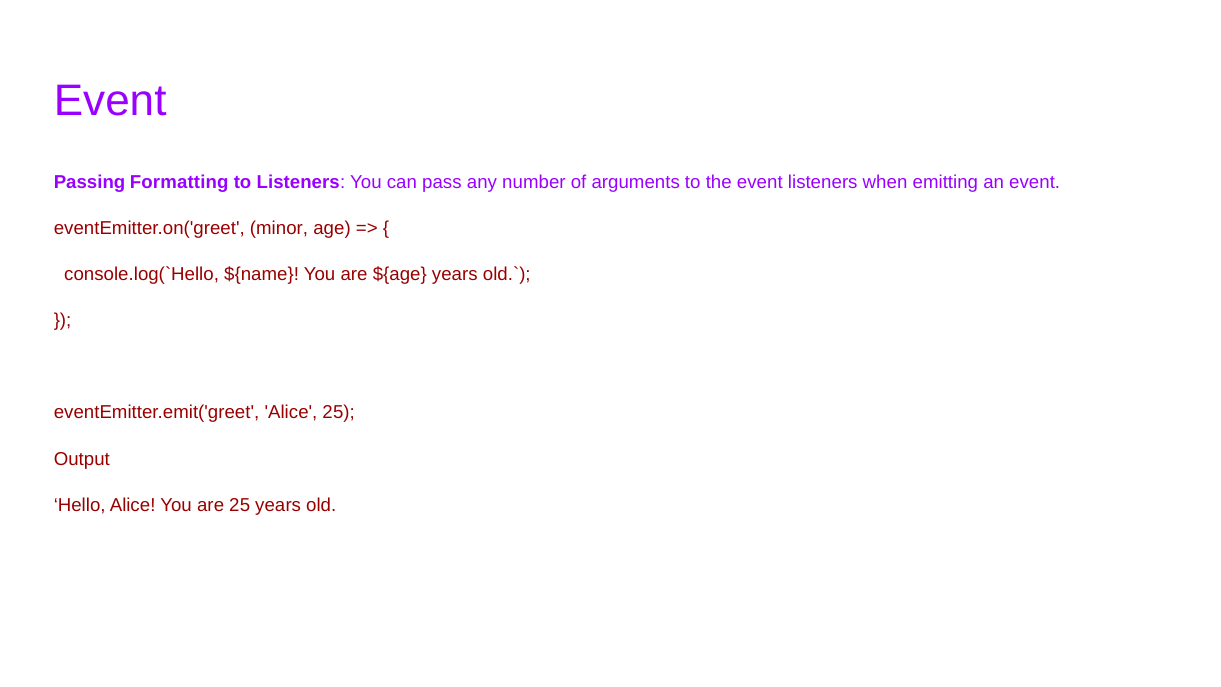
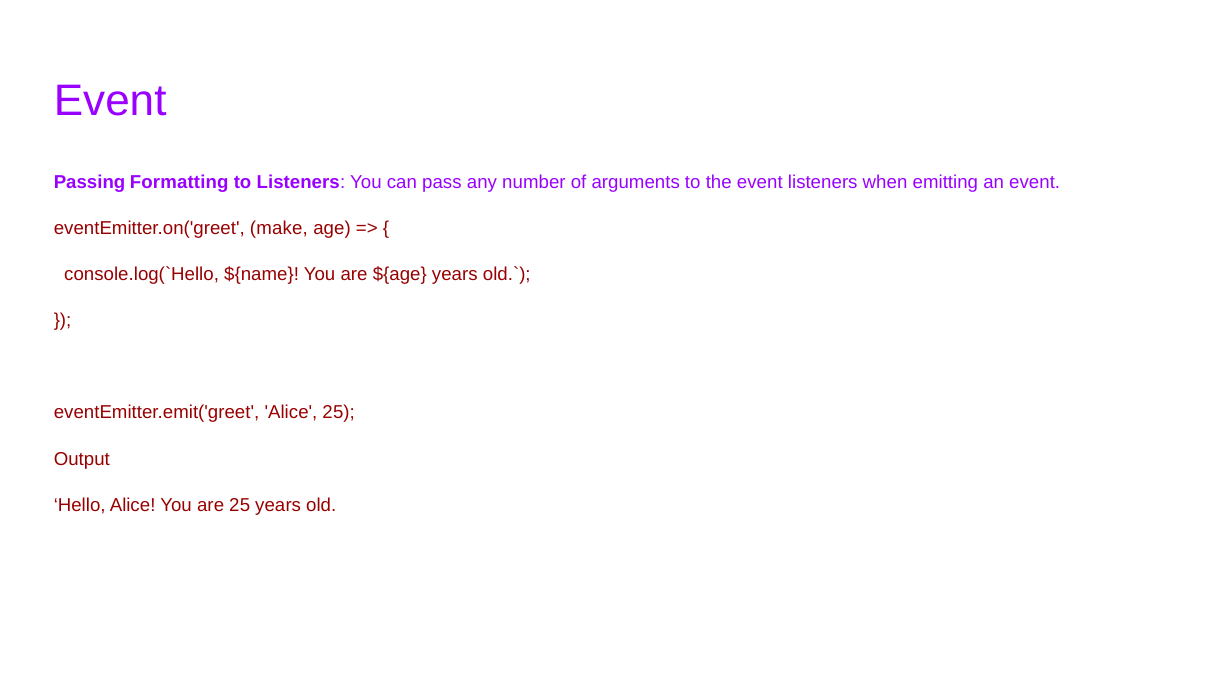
minor: minor -> make (279, 228)
